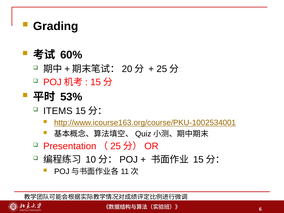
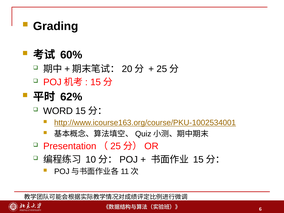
53%: 53% -> 62% (71, 97)
ITEMS: ITEMS -> WORD (58, 111)
